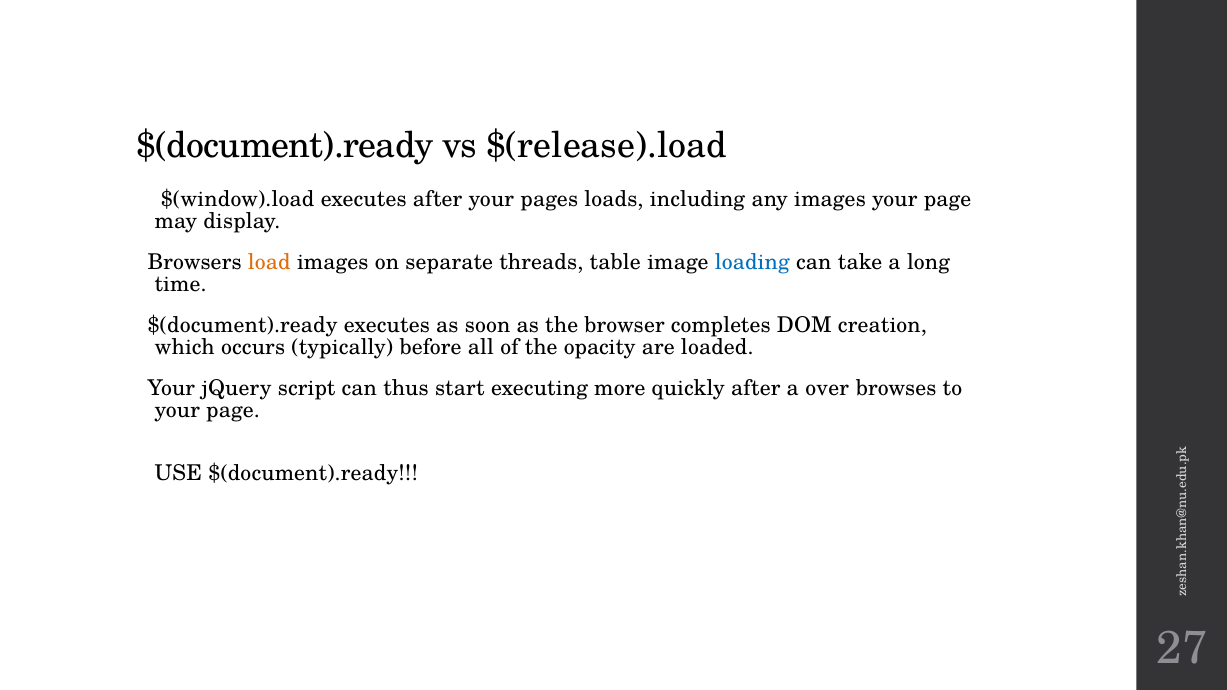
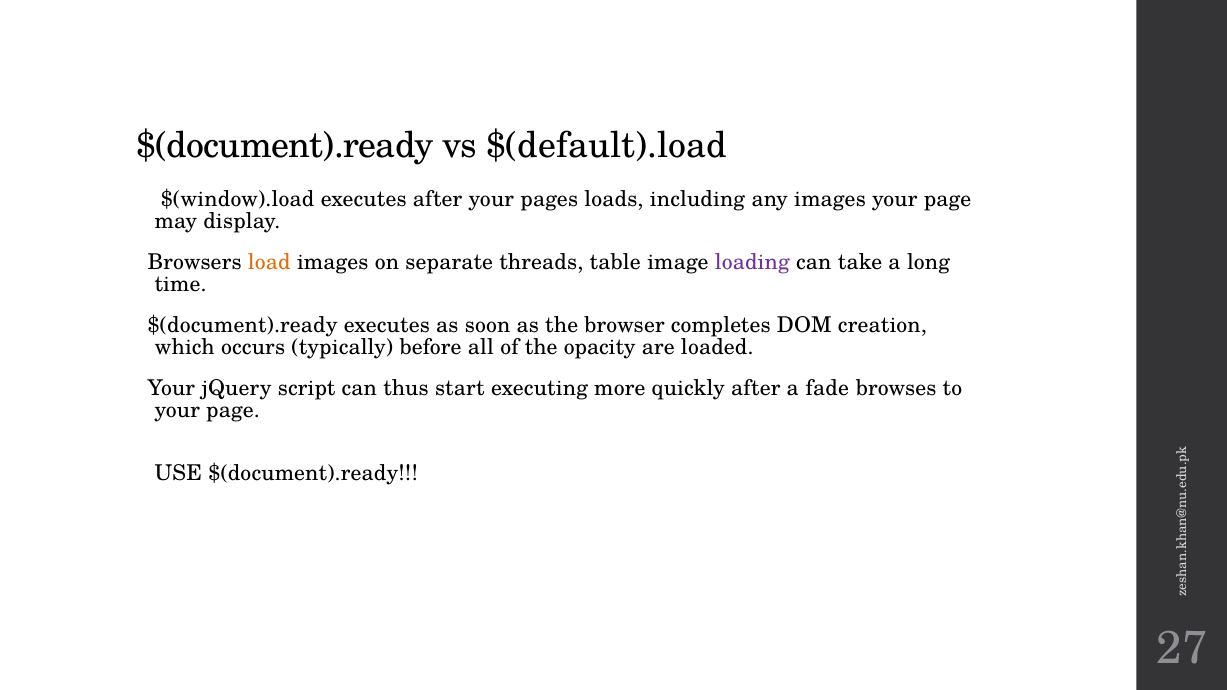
$(release).load: $(release).load -> $(default).load (607, 146)
loading colour: blue -> purple (752, 262)
over: over -> fade (827, 388)
